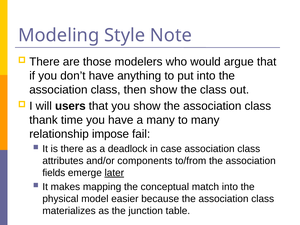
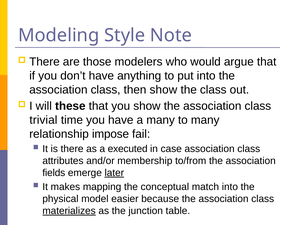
users: users -> these (70, 106)
thank: thank -> trivial (43, 120)
deadlock: deadlock -> executed (128, 149)
components: components -> membership (145, 161)
materializes underline: none -> present (69, 211)
